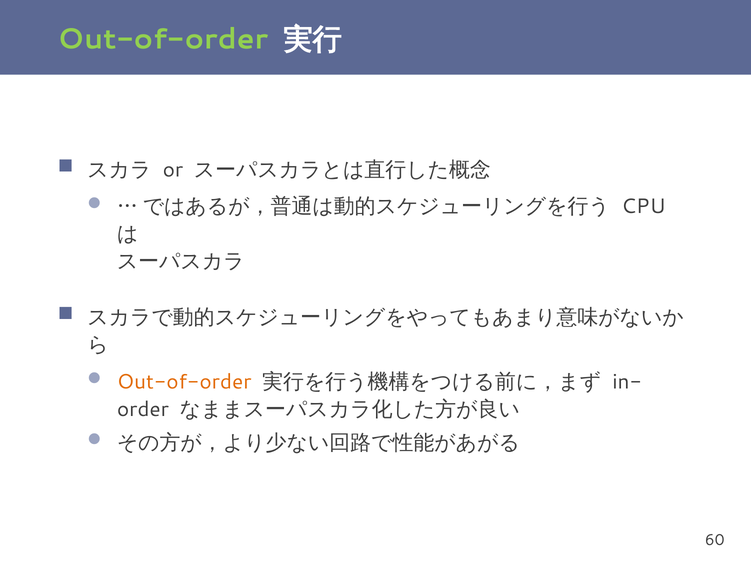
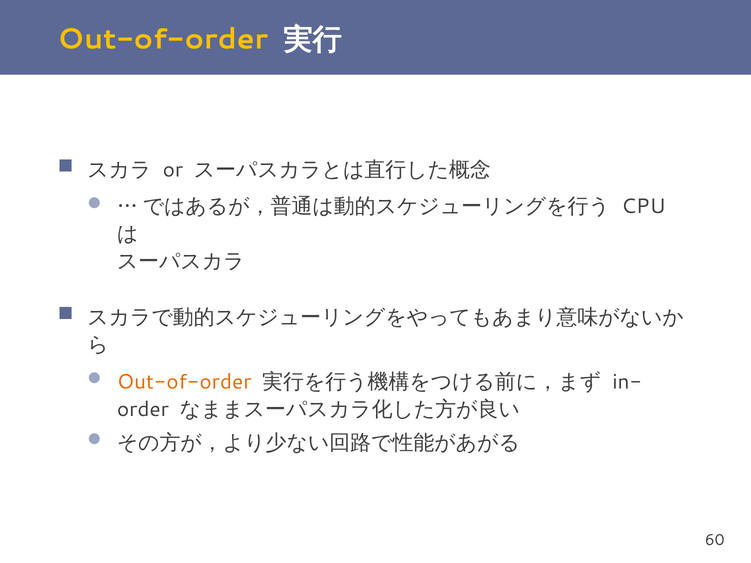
Out-of-order colour: light green -> yellow (163, 39)
